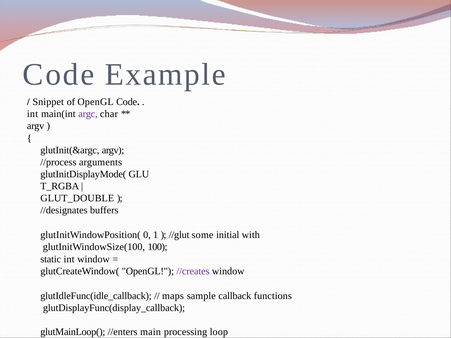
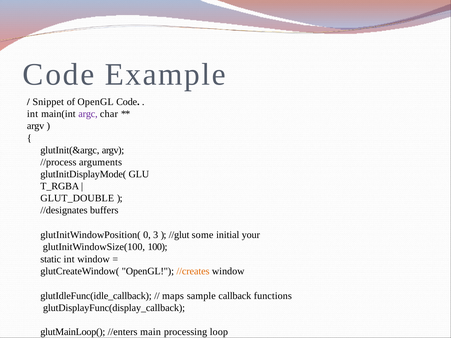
1: 1 -> 3 (156, 235)
with: with -> your (251, 235)
//creates colour: purple -> orange (193, 271)
